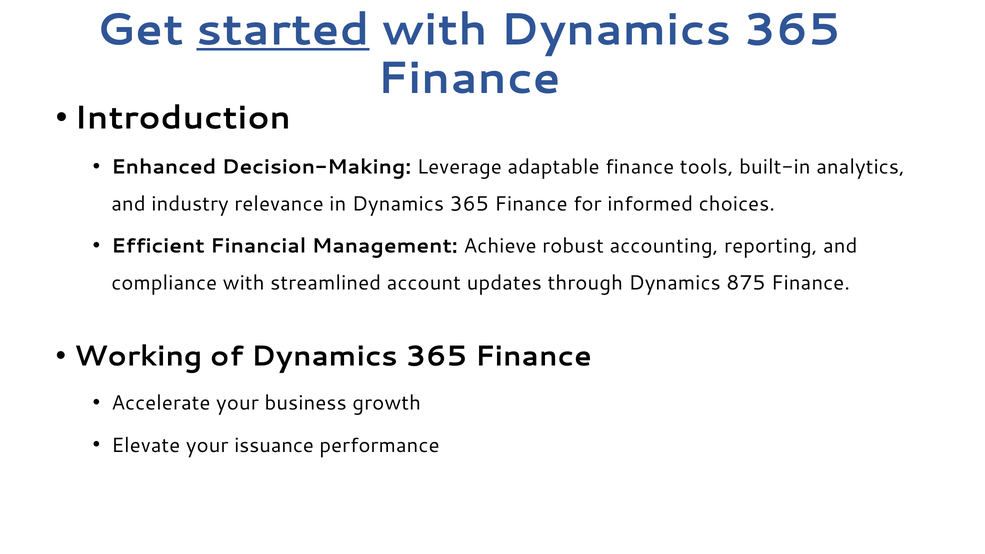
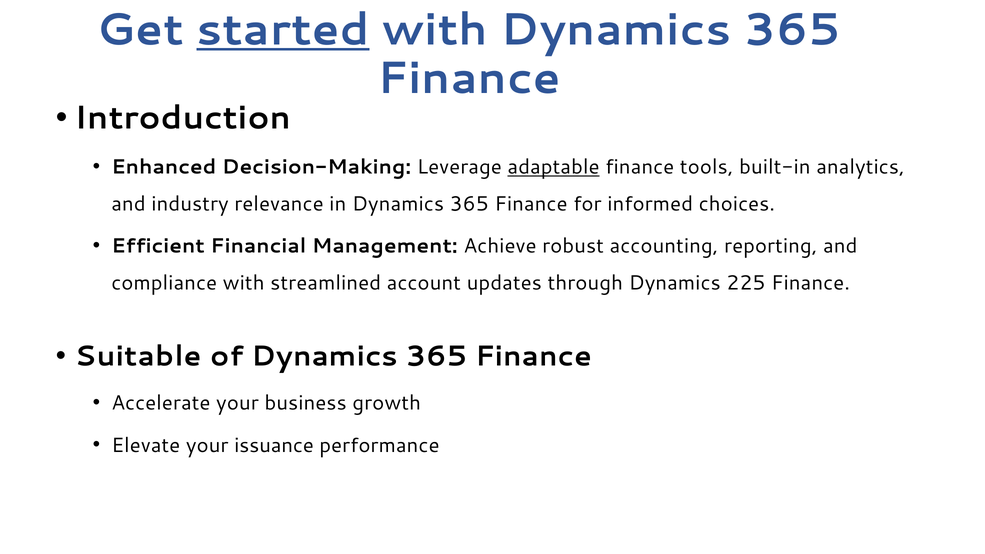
adaptable underline: none -> present (554, 167)
875: 875 -> 225 (746, 283)
Working: Working -> Suitable (138, 356)
